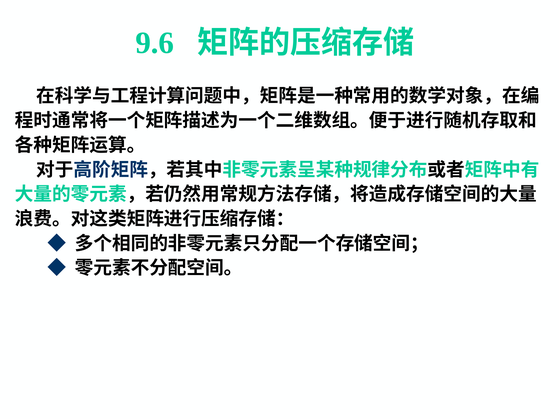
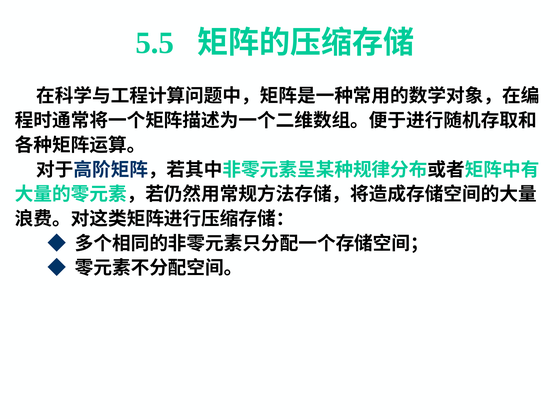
9.6: 9.6 -> 5.5 (155, 43)
